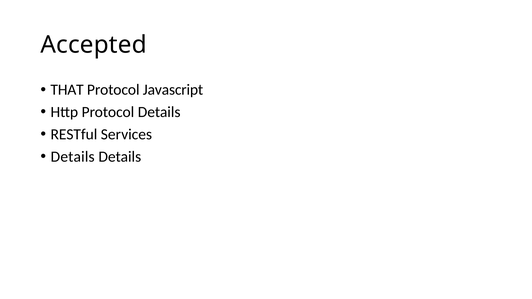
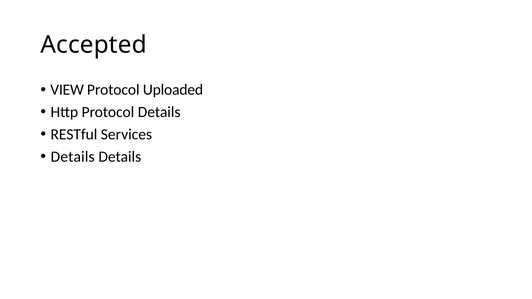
THAT: THAT -> VIEW (67, 90)
Javascript: Javascript -> Uploaded (173, 90)
